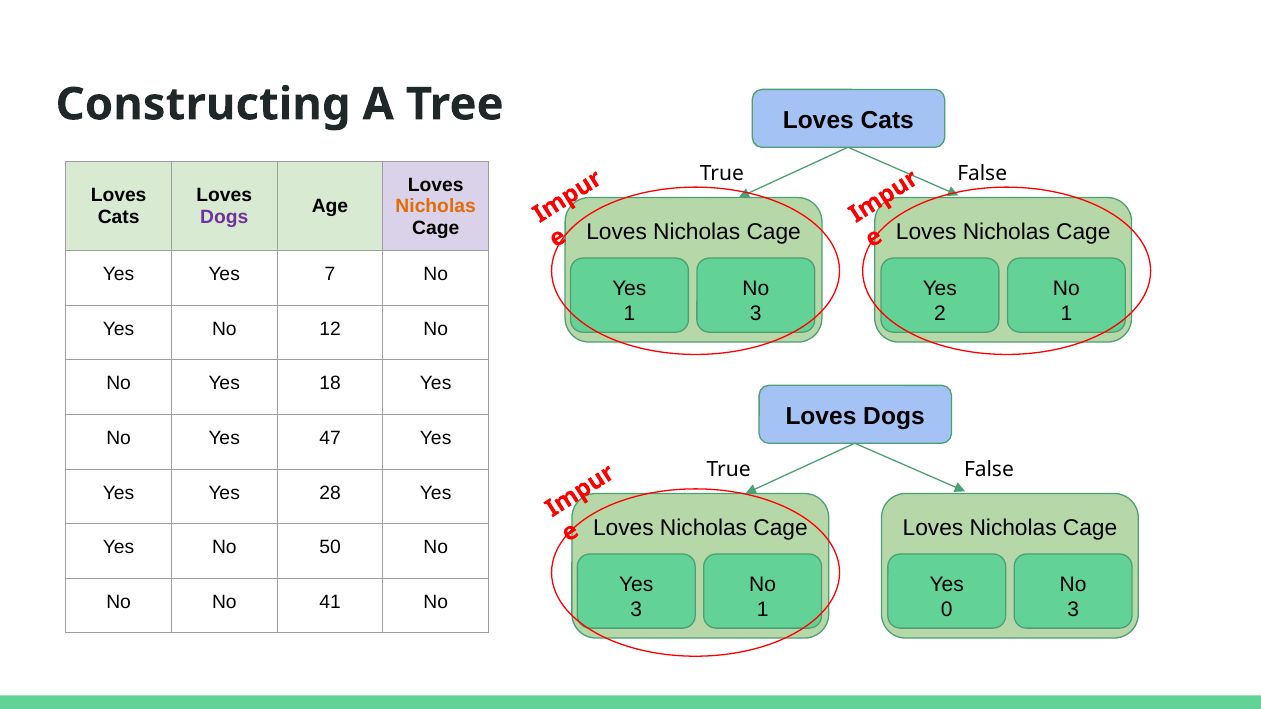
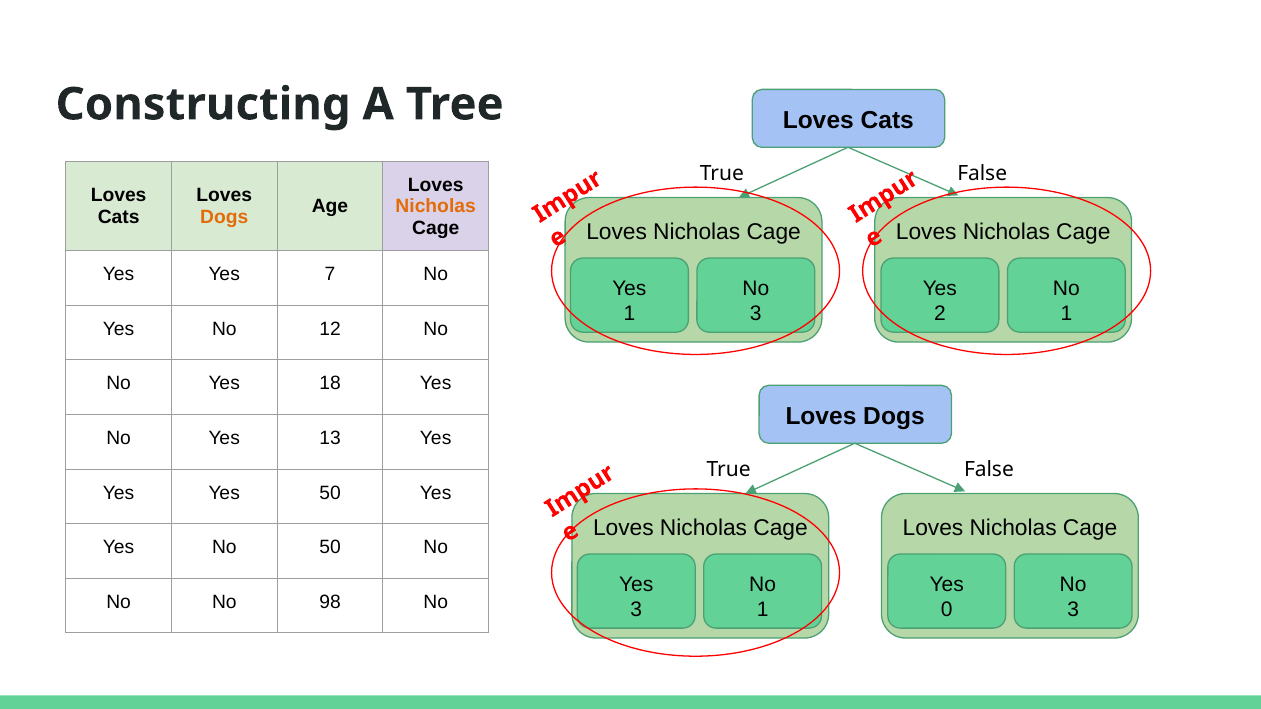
Dogs colour: purple -> orange (224, 217)
47: 47 -> 13 (330, 438)
Yes 28: 28 -> 50 (330, 493)
41: 41 -> 98 (330, 602)
